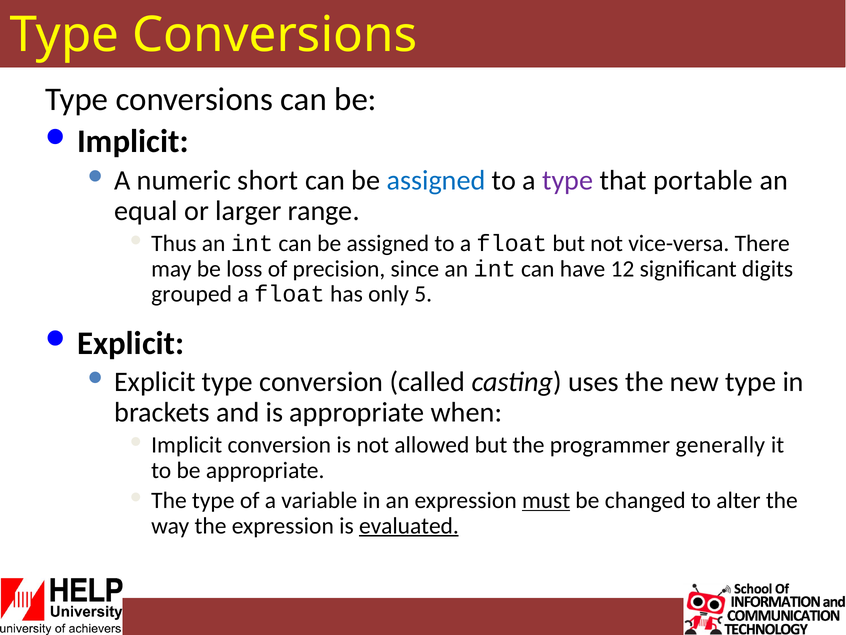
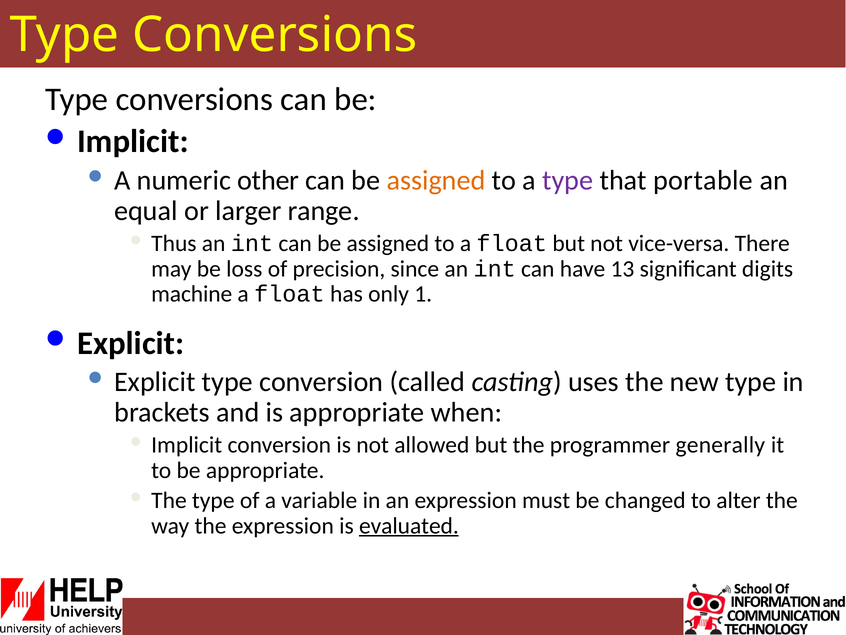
short: short -> other (268, 180)
assigned colour: blue -> orange (436, 180)
12: 12 -> 13 (622, 269)
grouped: grouped -> machine (192, 294)
5: 5 -> 1 (423, 294)
must underline: present -> none (546, 500)
